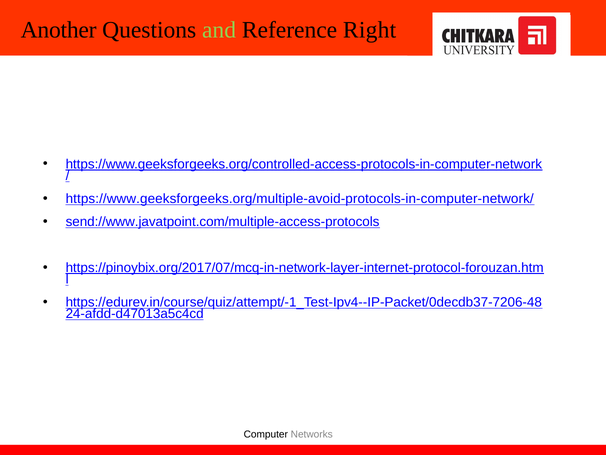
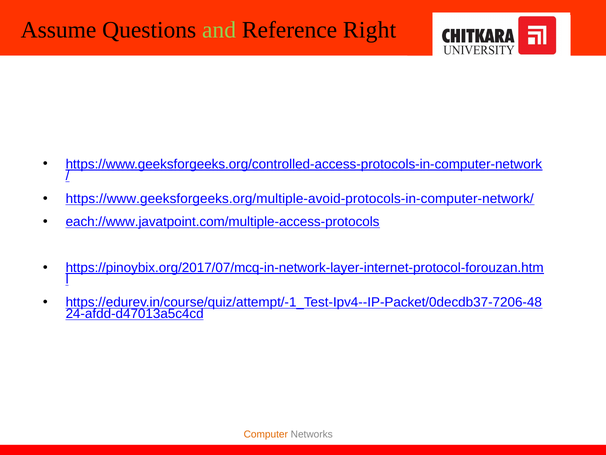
Another: Another -> Assume (59, 30)
send://www.javatpoint.com/multiple-access-protocols: send://www.javatpoint.com/multiple-access-protocols -> each://www.javatpoint.com/multiple-access-protocols (223, 221)
Computer colour: black -> orange (266, 434)
